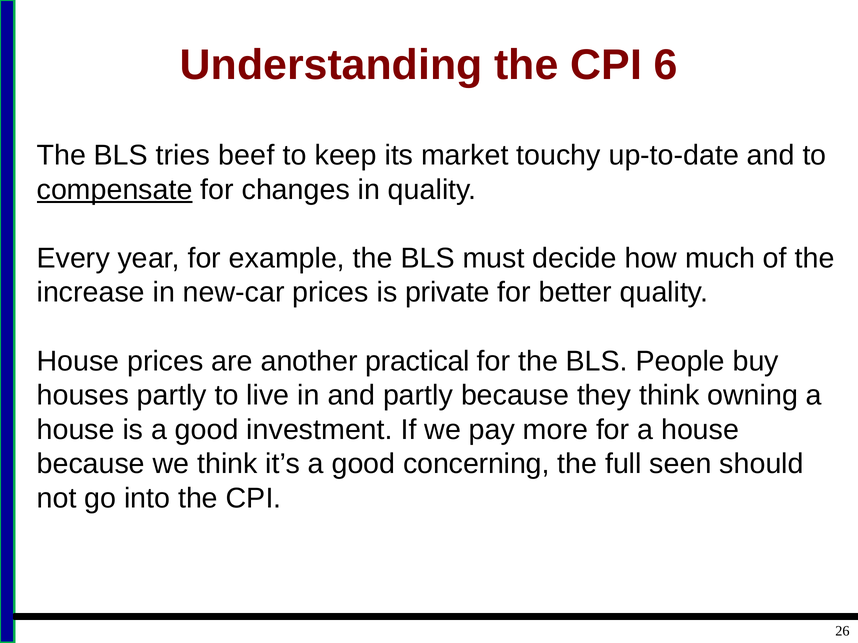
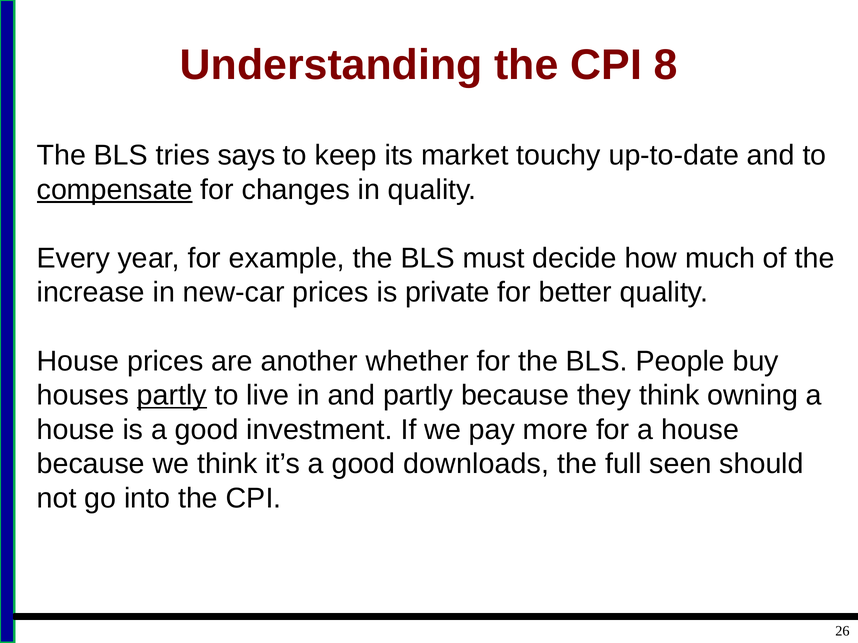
6: 6 -> 8 (666, 65)
beef: beef -> says (247, 155)
practical: practical -> whether (417, 361)
partly underline: none -> present (172, 396)
concerning: concerning -> downloads (476, 464)
